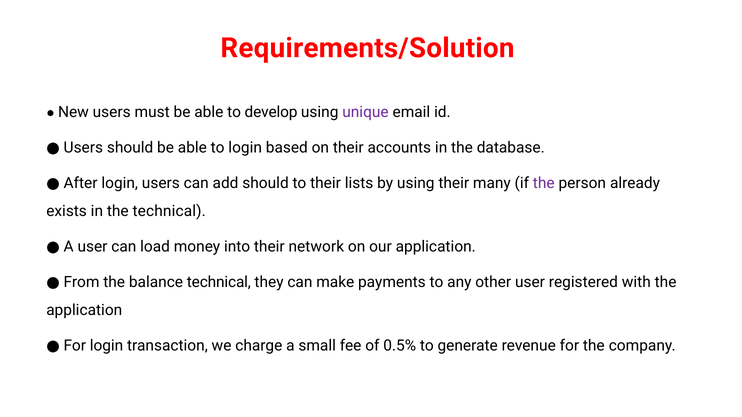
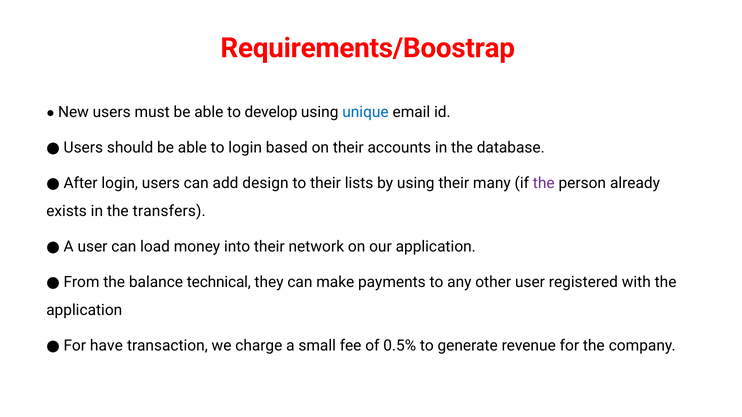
Requirements/Solution: Requirements/Solution -> Requirements/Boostrap (368, 48)
unique colour: purple -> blue (365, 112)
add should: should -> design (265, 183)
the technical: technical -> transfers (169, 211)
login: login -> have (106, 346)
